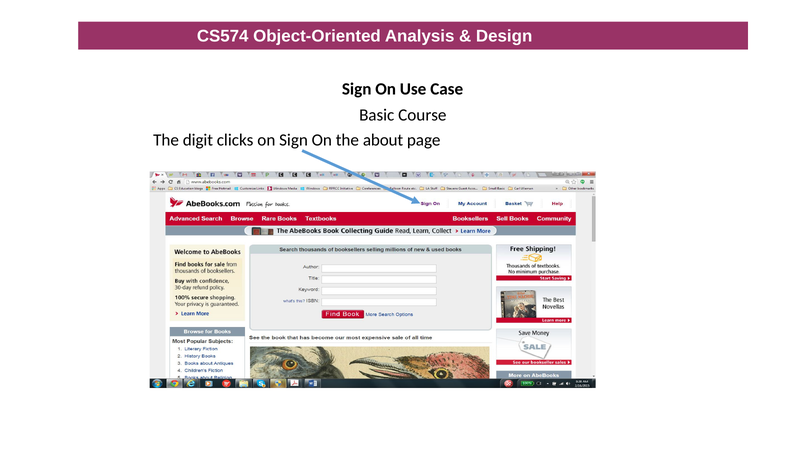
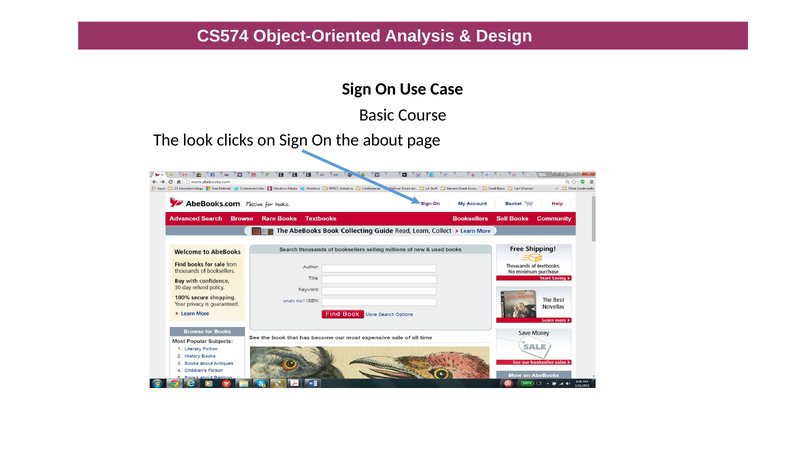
digit: digit -> look (198, 140)
